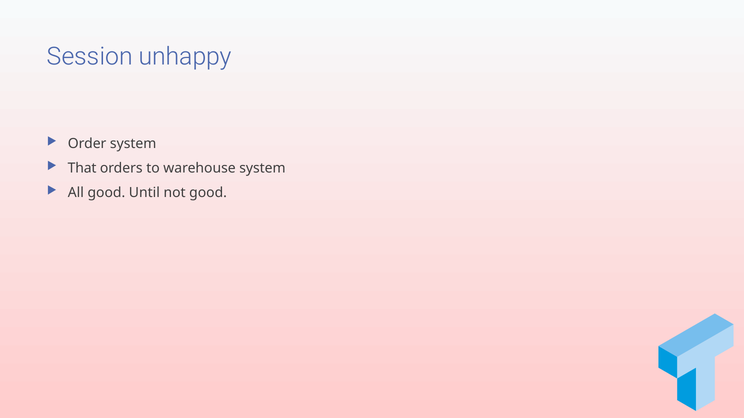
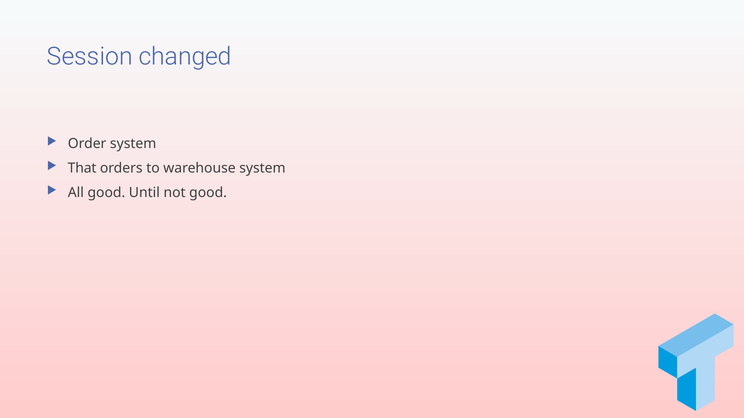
unhappy: unhappy -> changed (185, 57)
